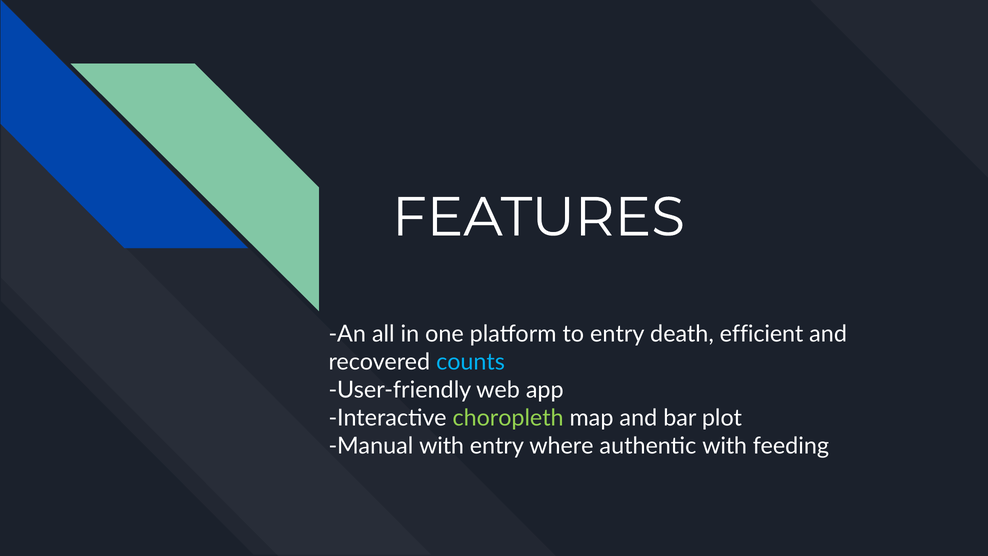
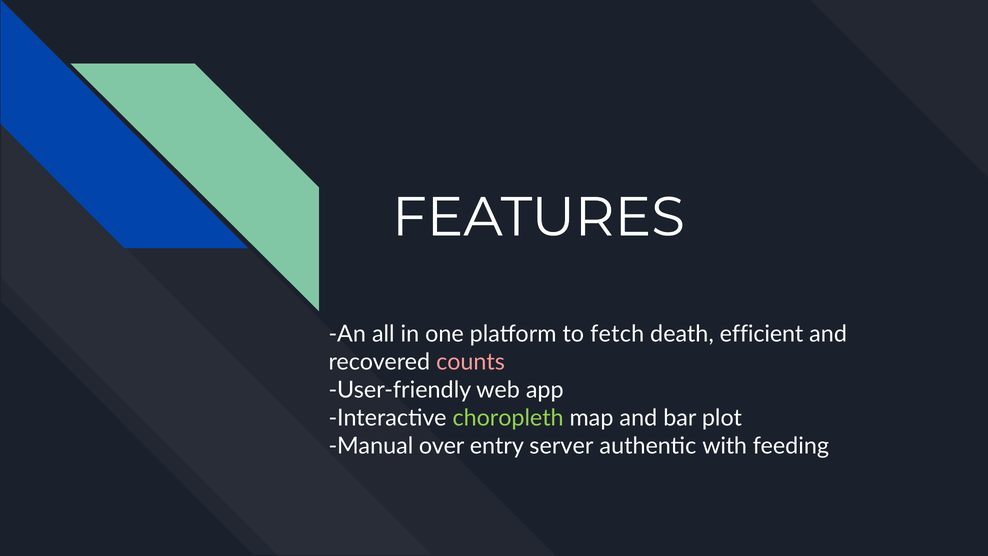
to entry: entry -> fetch (617, 334)
counts colour: light blue -> pink (471, 362)
Manual with: with -> over (442, 446)
where: where -> server (561, 446)
